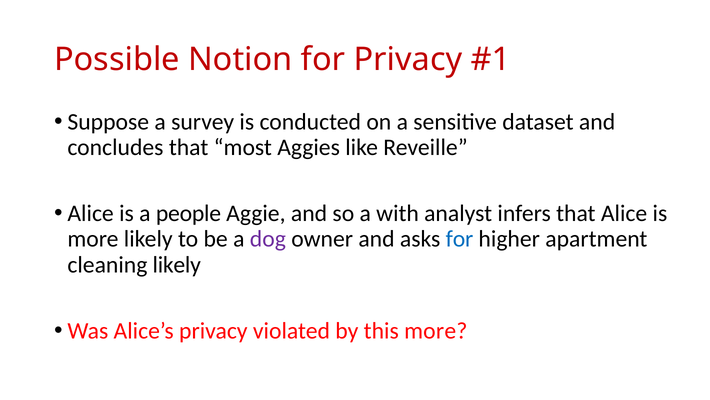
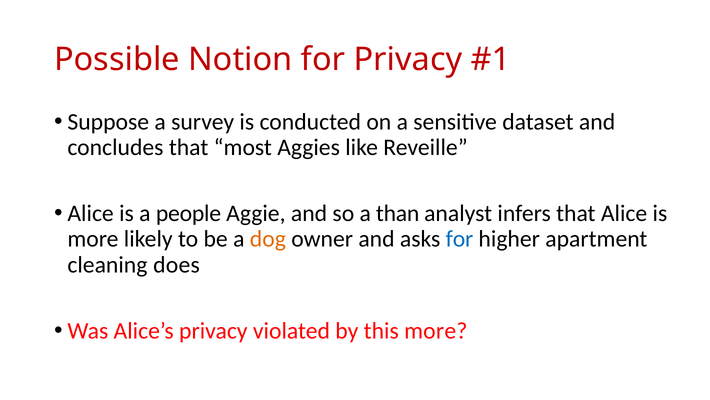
with: with -> than (398, 213)
dog colour: purple -> orange (268, 239)
cleaning likely: likely -> does (176, 264)
